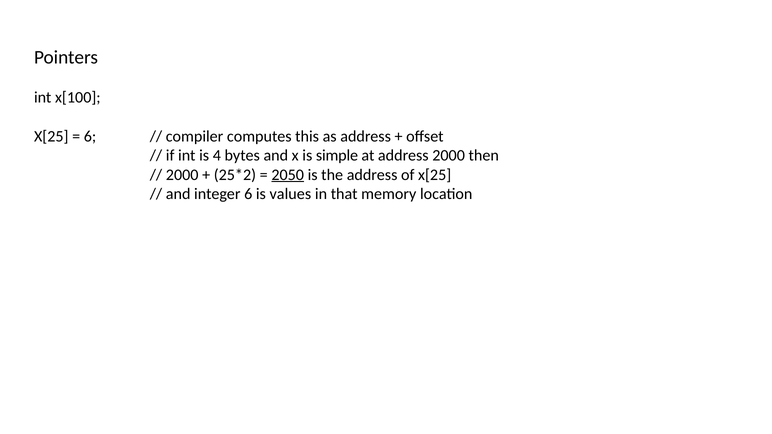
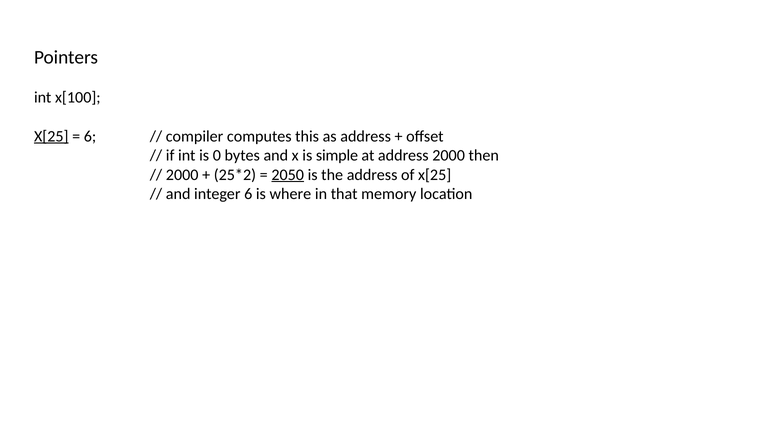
X[25 underline: none -> present (51, 136)
4: 4 -> 0 (217, 156)
values: values -> where (290, 194)
